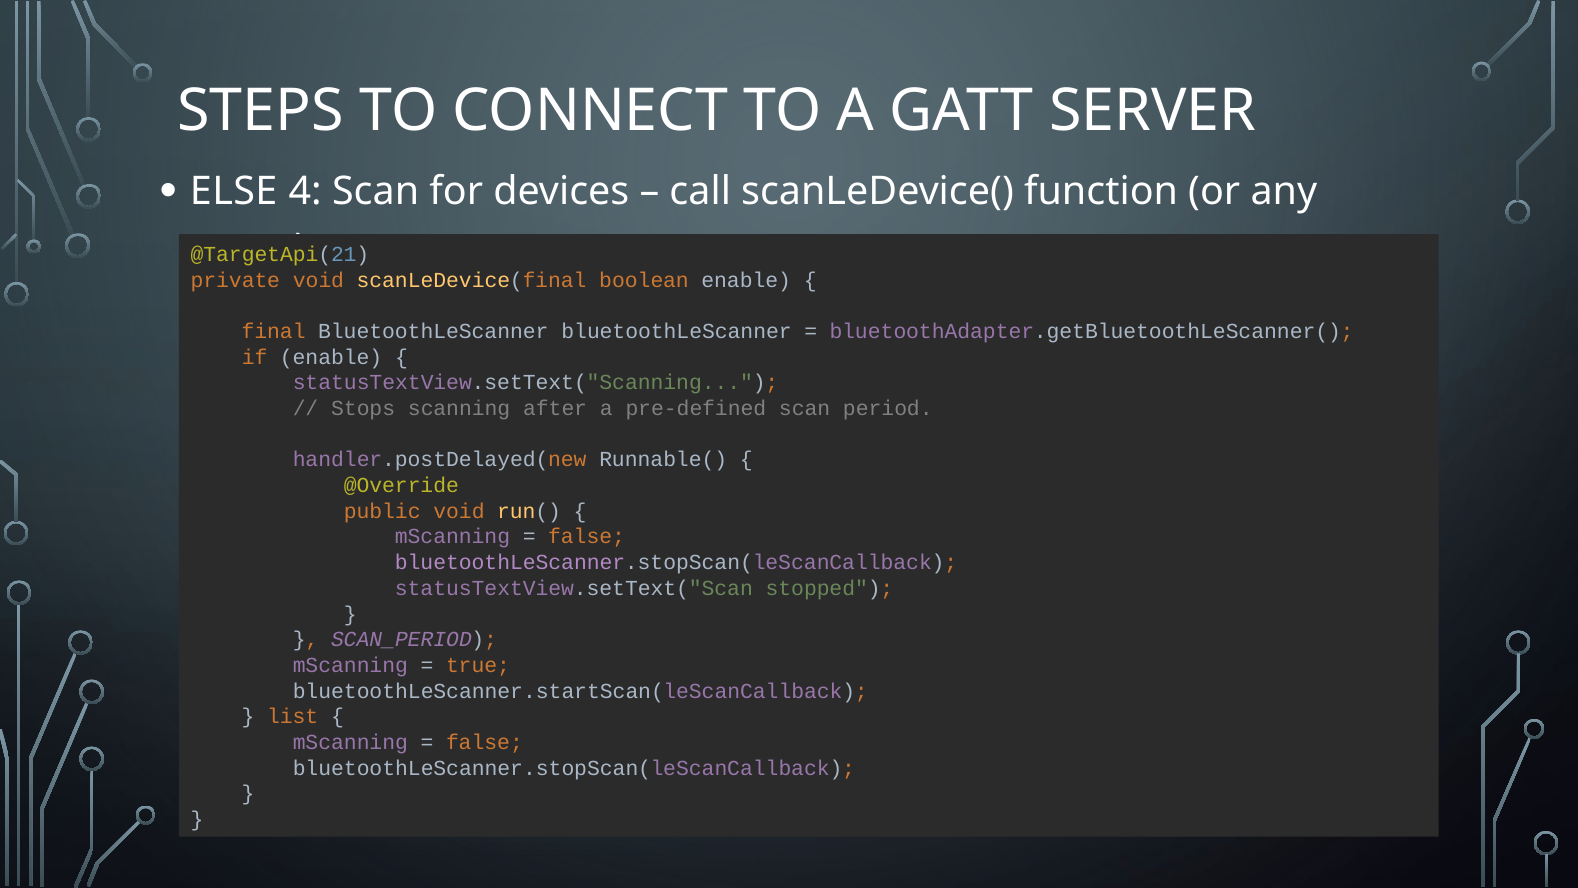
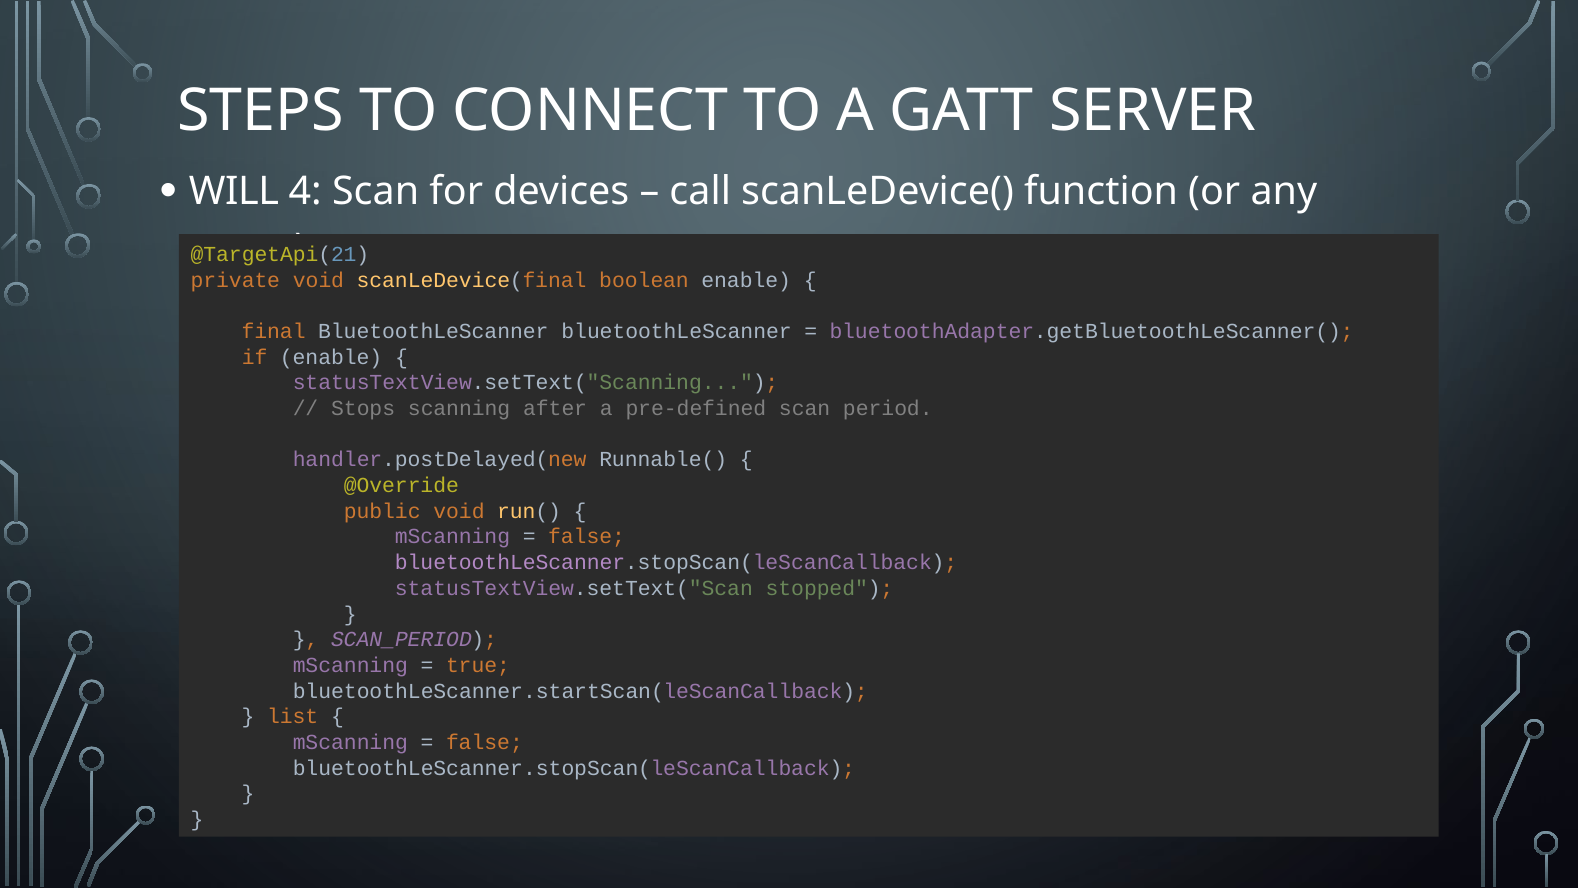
ELSE: ELSE -> WILL (234, 192)
